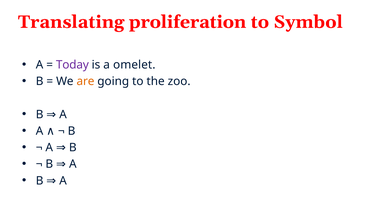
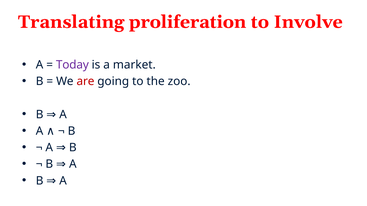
Symbol: Symbol -> Involve (308, 22)
omelet: omelet -> market (134, 65)
are colour: orange -> red (85, 81)
